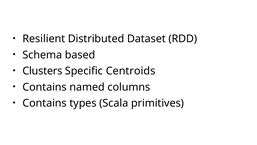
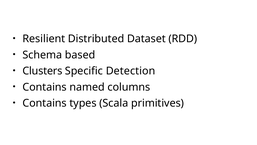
Centroids: Centroids -> Detection (131, 71)
